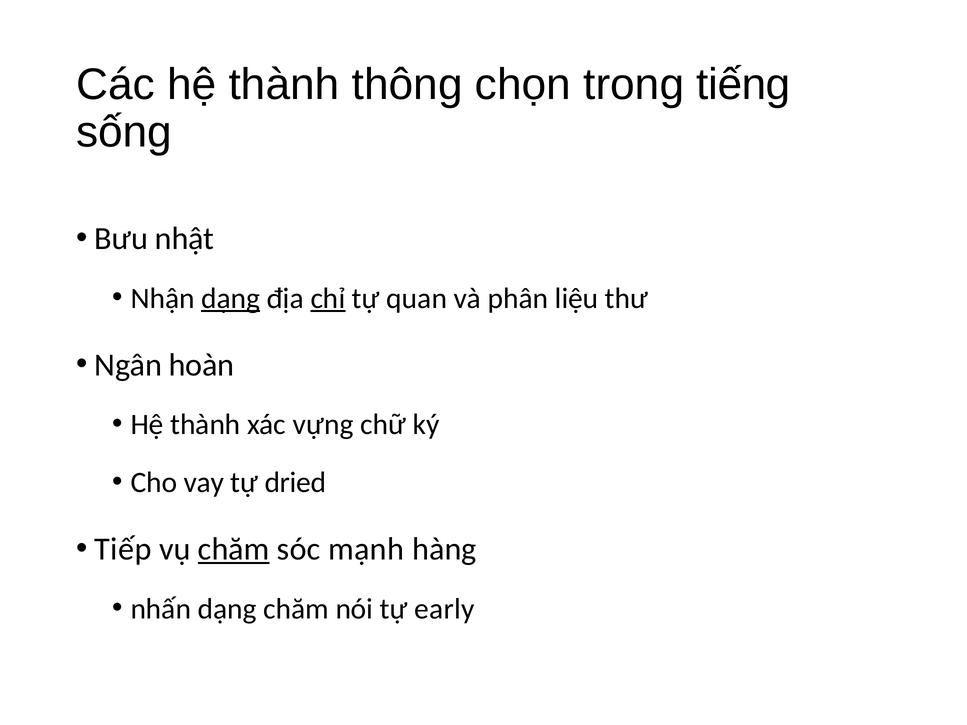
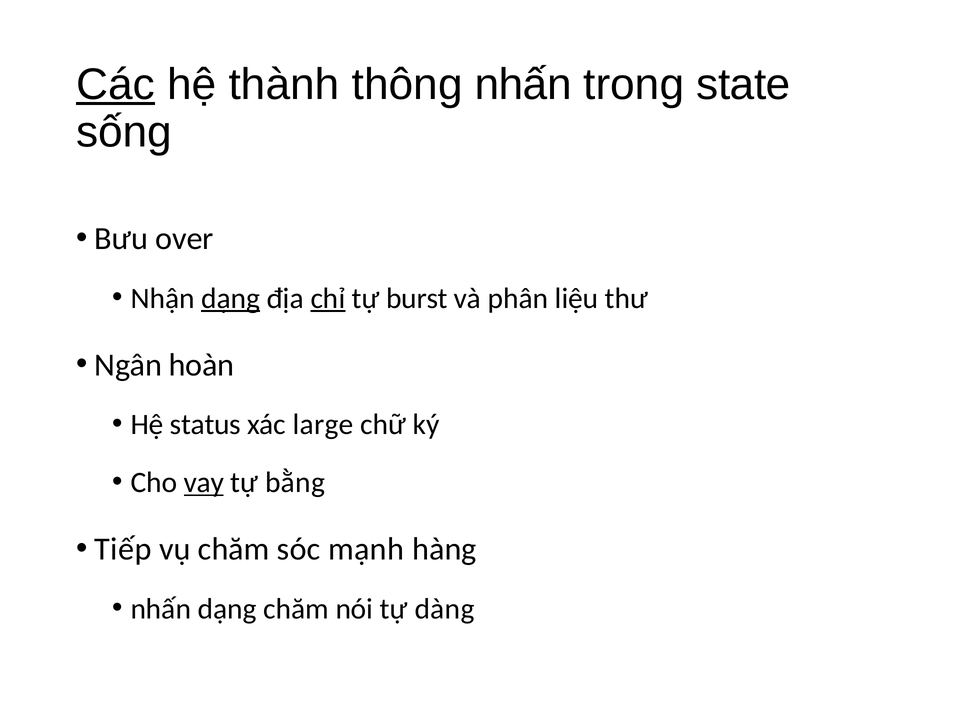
Các underline: none -> present (116, 84)
thông chọn: chọn -> nhấn (523, 84)
tiếng: tiếng -> state (743, 84)
nhật: nhật -> over (184, 239)
quan: quan -> burst (417, 298)
thành: thành -> status (205, 425)
vựng: vựng -> large (323, 425)
vay underline: none -> present (204, 483)
dried: dried -> bằng (295, 483)
chăm underline: present -> none (234, 549)
early: early -> dàng (445, 609)
